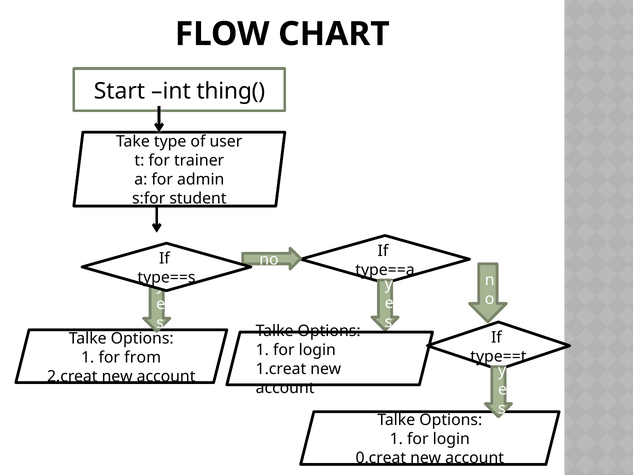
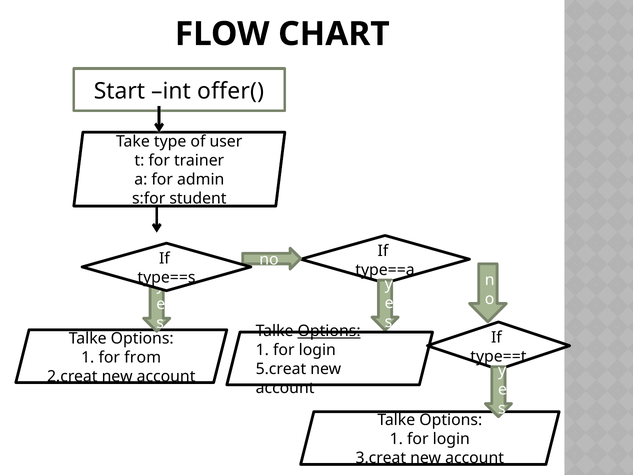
thing(: thing( -> offer( (231, 91)
Options underline: none -> present (329, 331)
1.creat: 1.creat -> 5.creat (281, 369)
0.creat: 0.creat -> 3.creat (381, 458)
